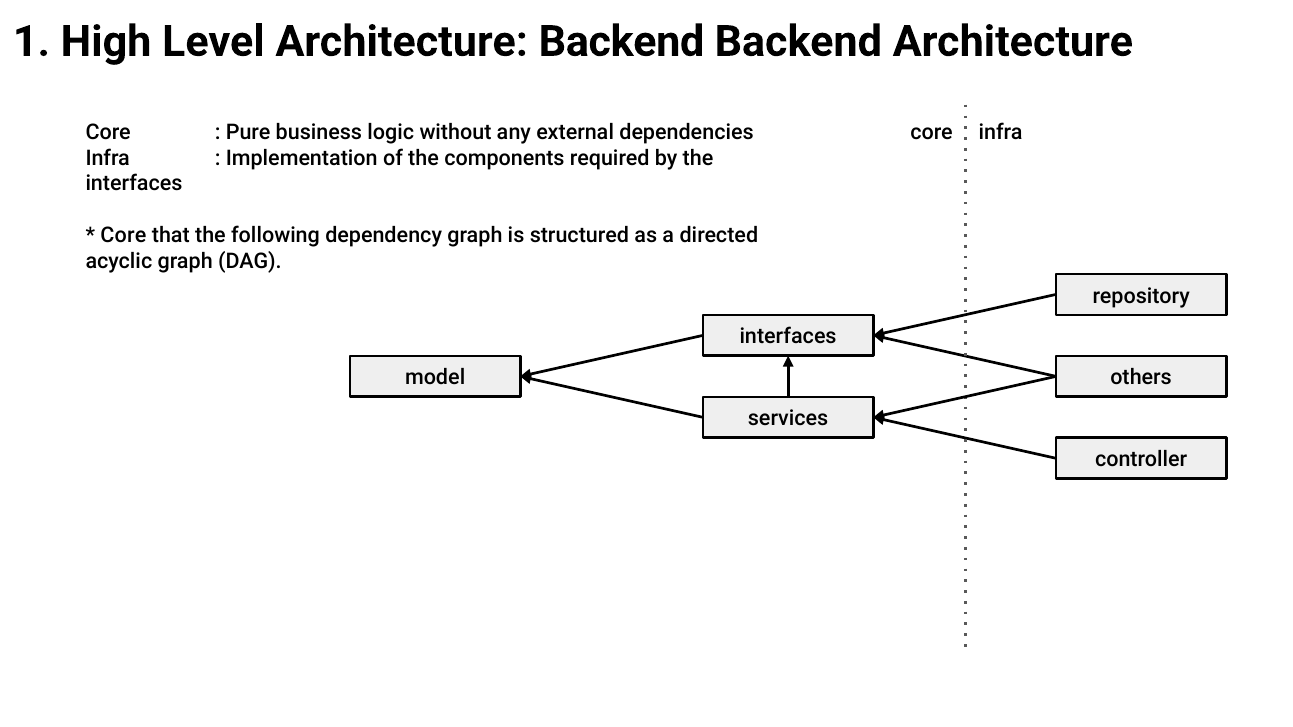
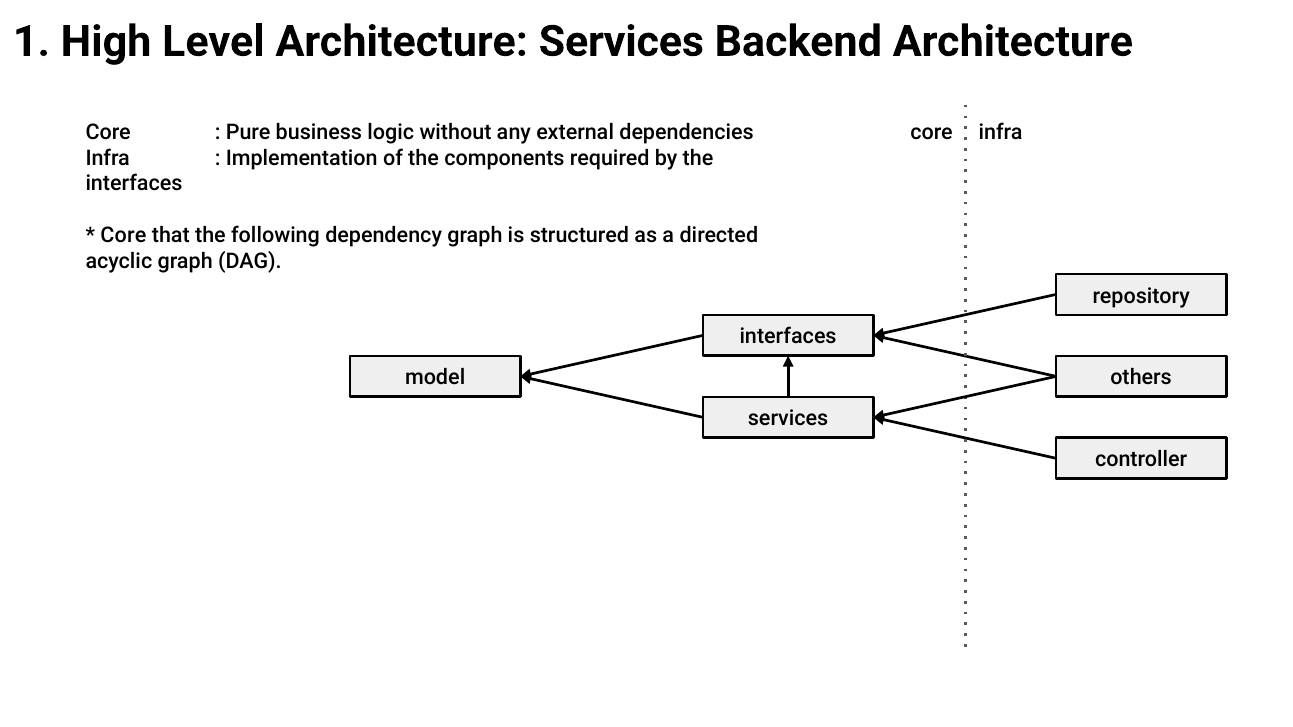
Architecture Backend: Backend -> Services (621, 42)
